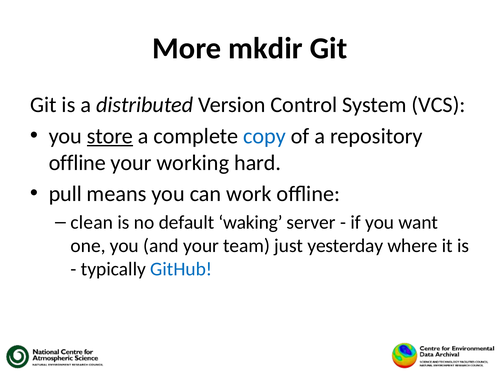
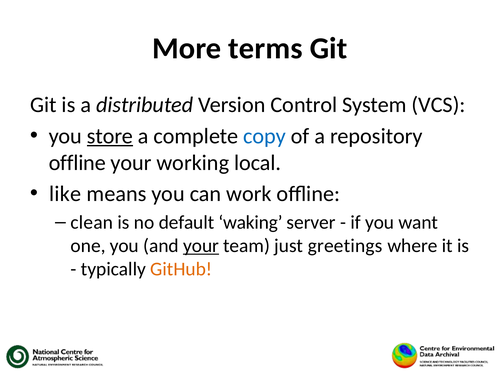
mkdir: mkdir -> terms (265, 48)
hard: hard -> local (258, 163)
pull: pull -> like (65, 194)
your underline: none -> present (201, 246)
yesterday: yesterday -> greetings (345, 246)
GitHub colour: blue -> orange (181, 269)
